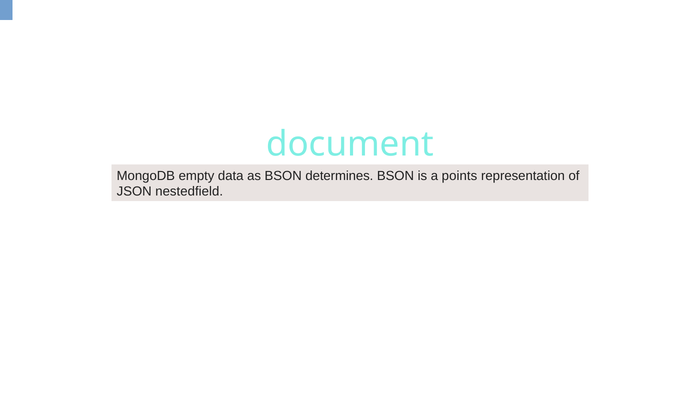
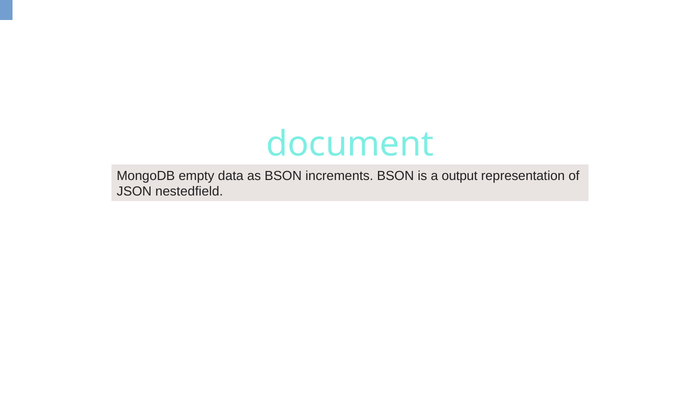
determines: determines -> increments (339, 176)
points: points -> output (460, 176)
